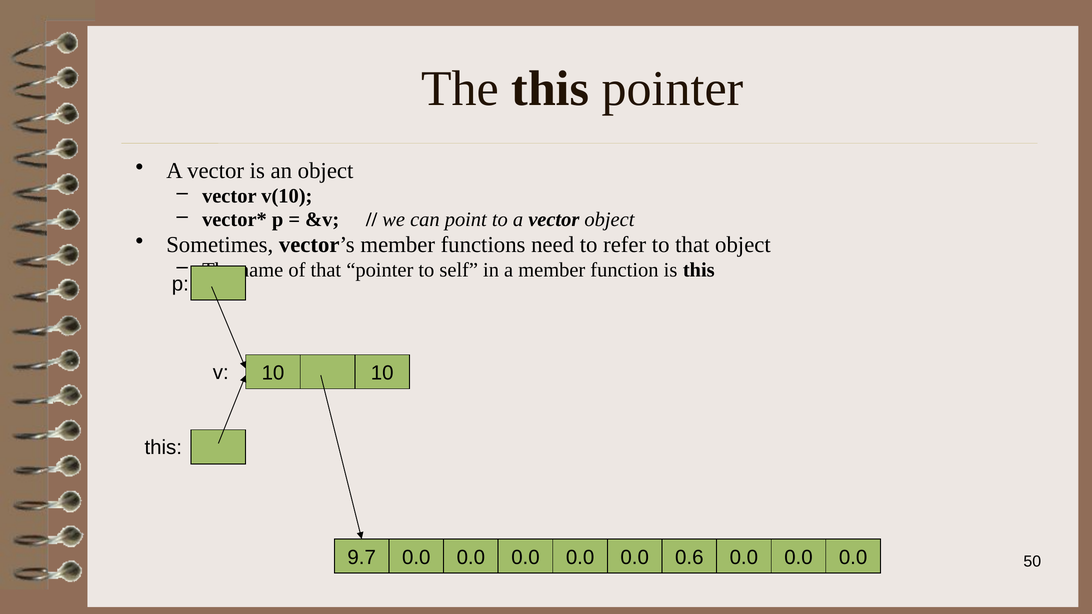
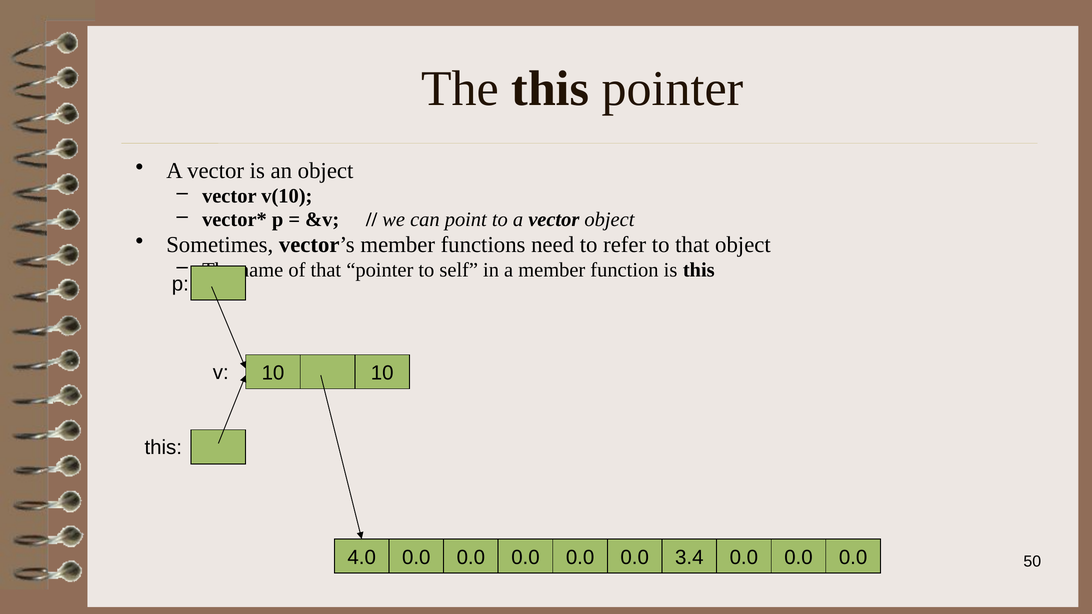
9.7: 9.7 -> 4.0 (362, 558)
0.6: 0.6 -> 3.4 (689, 558)
